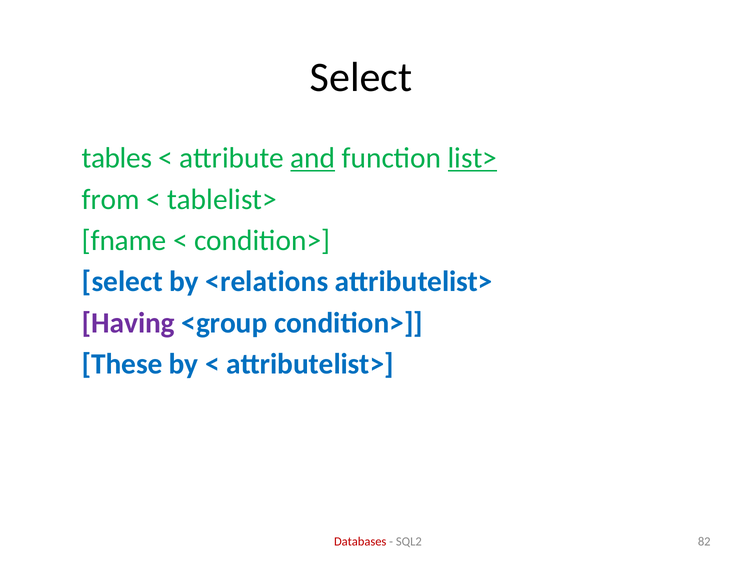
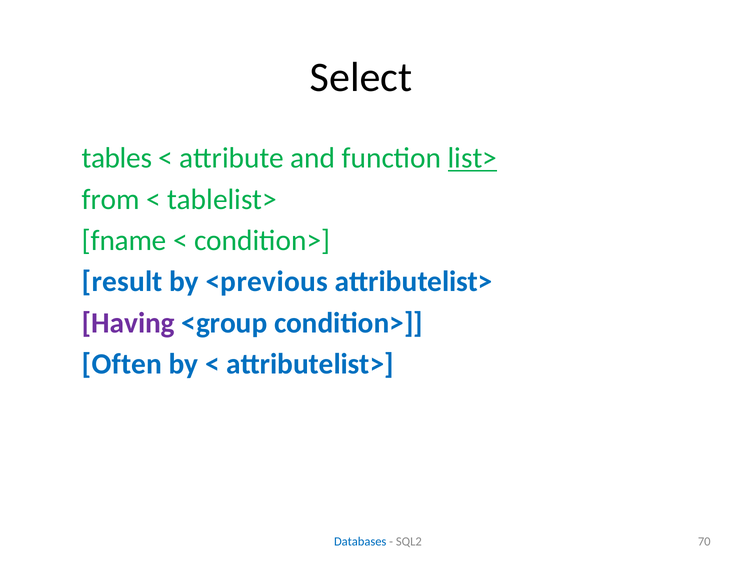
and underline: present -> none (313, 158)
select: select -> result (122, 282)
<relations: <relations -> <previous (267, 282)
These: These -> Often (122, 364)
Databases colour: red -> blue (360, 541)
82: 82 -> 70 (704, 541)
